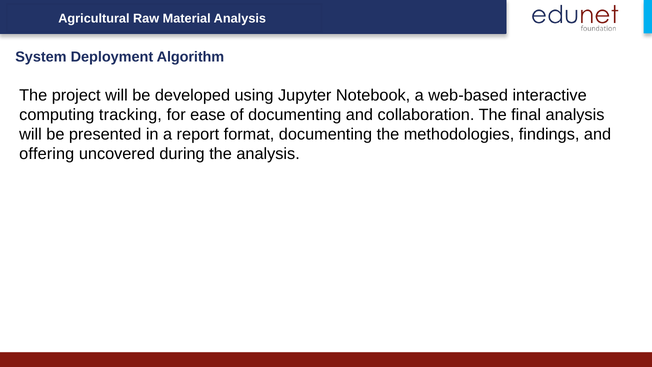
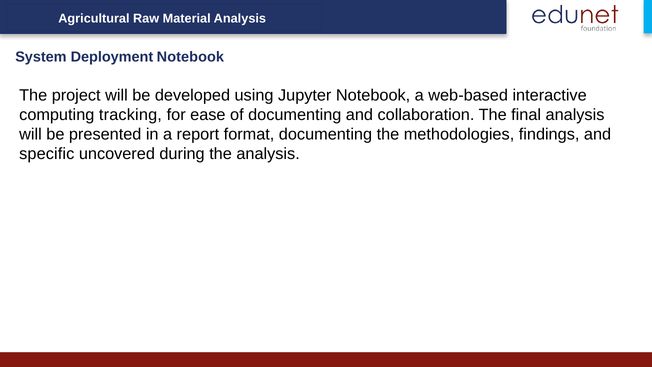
Deployment Algorithm: Algorithm -> Notebook (190, 57)
offering: offering -> specific (47, 154)
